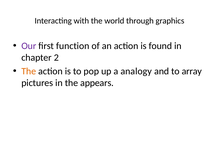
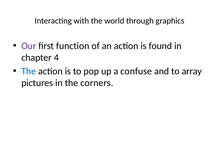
2: 2 -> 4 (56, 58)
The colour: orange -> blue (29, 71)
analogy: analogy -> confuse (136, 71)
appears: appears -> corners (97, 83)
